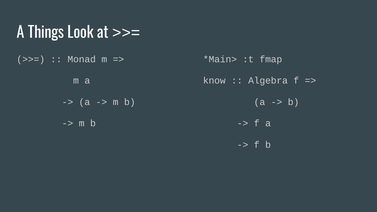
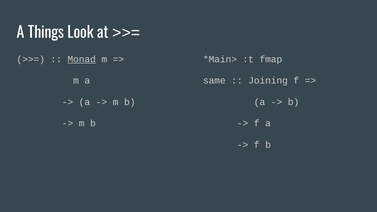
Monad underline: none -> present (82, 59)
know: know -> same (214, 81)
Algebra: Algebra -> Joining (268, 81)
